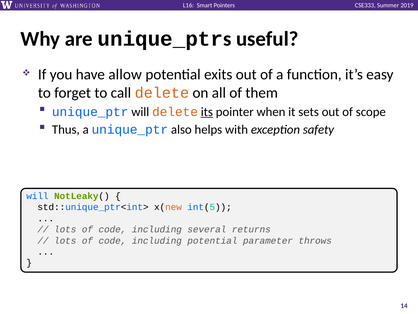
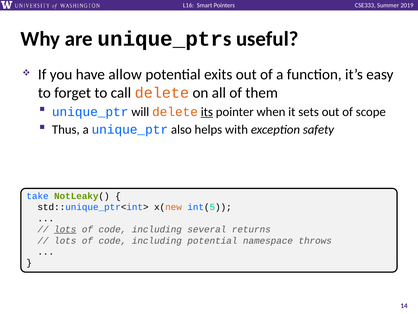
will: will -> take (38, 196)
lots underline: none -> present (65, 229)
parameter: parameter -> namespace (268, 240)
